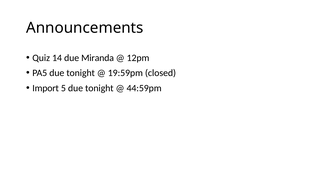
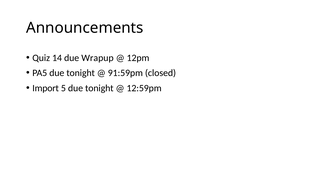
Miranda: Miranda -> Wrapup (97, 58)
19:59pm: 19:59pm -> 91:59pm (125, 73)
44:59pm: 44:59pm -> 12:59pm (144, 88)
